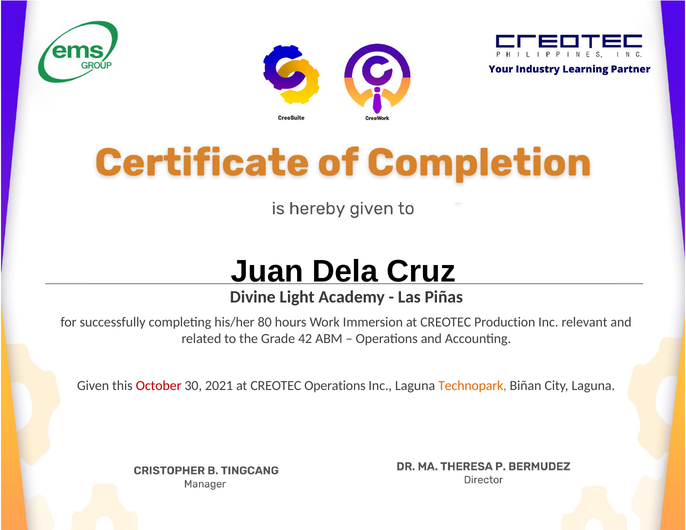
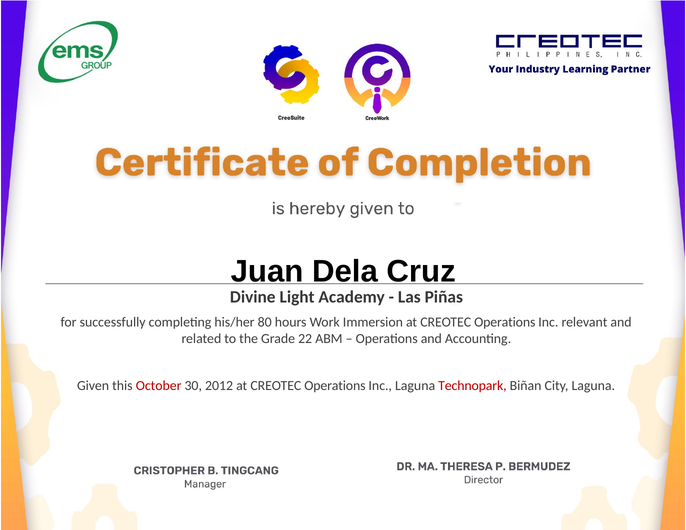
Immersion at CREOTEC Production: Production -> Operations (505, 322)
42: 42 -> 22 (305, 339)
2021: 2021 -> 2012 (219, 386)
Technopark colour: orange -> red (472, 386)
